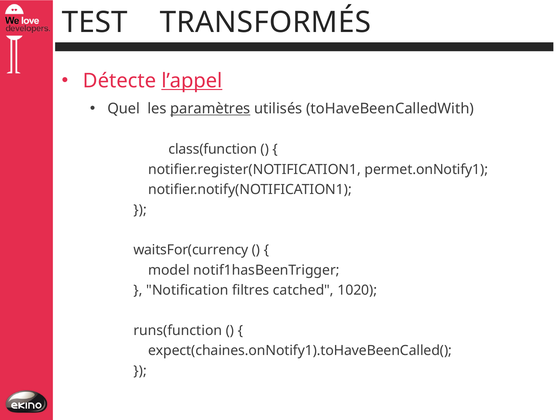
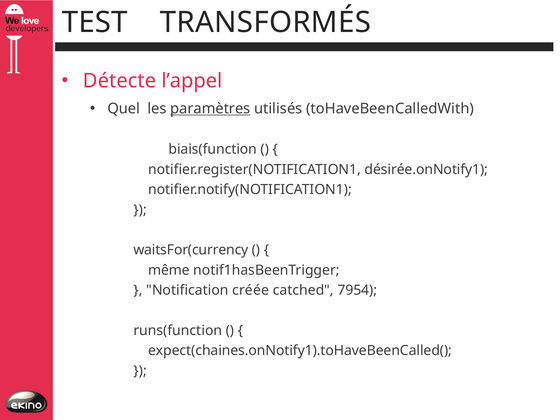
l’appel underline: present -> none (192, 81)
class(function: class(function -> biais(function (213, 149)
permet.onNotify1: permet.onNotify1 -> désirée.onNotify1 (426, 169)
model: model -> même (169, 270)
filtres: filtres -> créée (251, 290)
1020: 1020 -> 7954 (357, 290)
